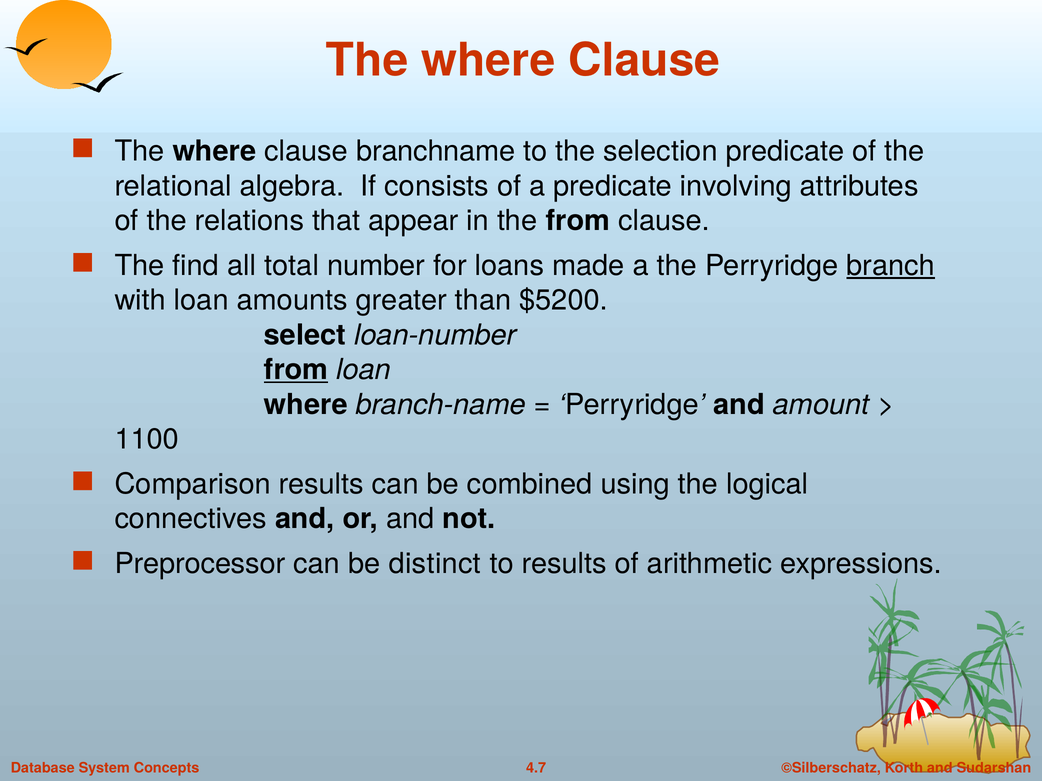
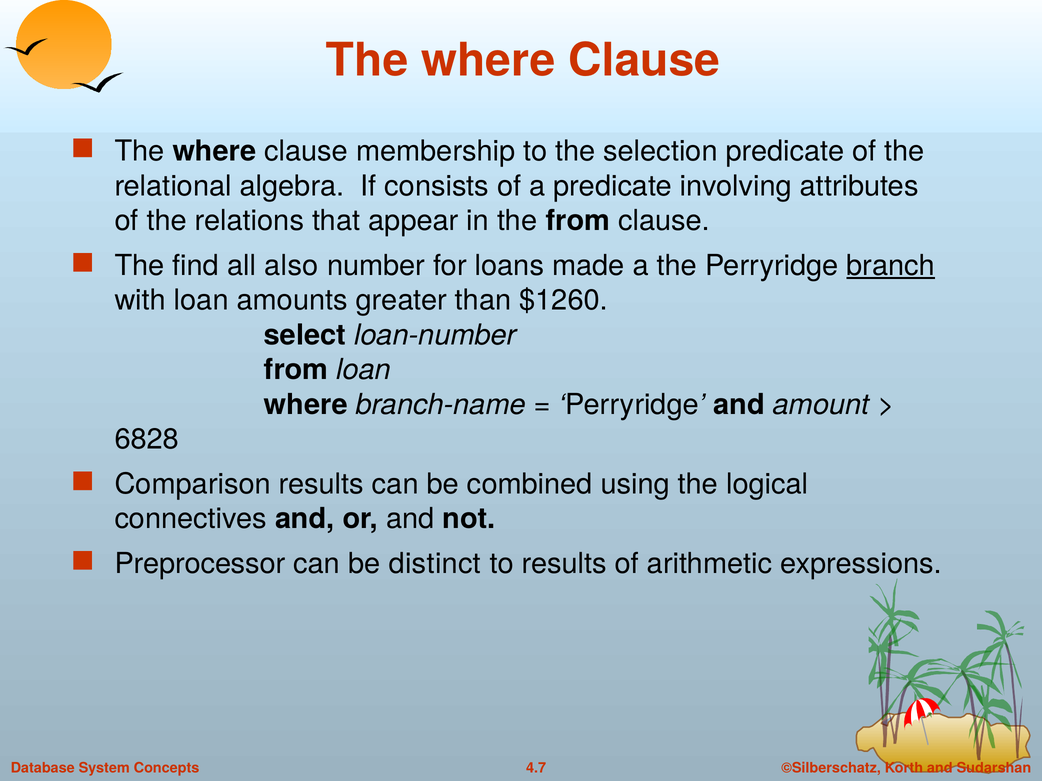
branchname: branchname -> membership (436, 151)
total: total -> also (291, 266)
$5200: $5200 -> $1260 (564, 301)
from underline: present -> none (296, 370)
1100: 1100 -> 6828 (147, 440)
